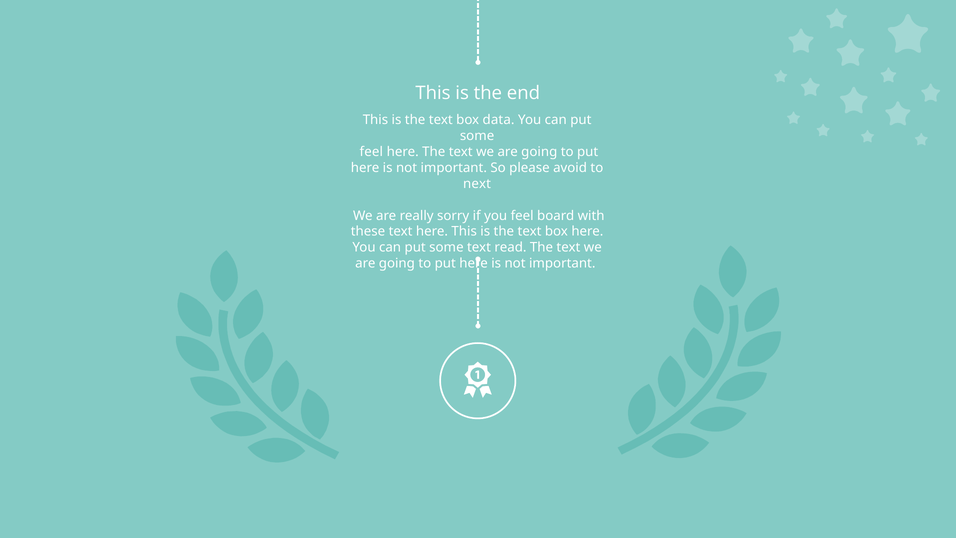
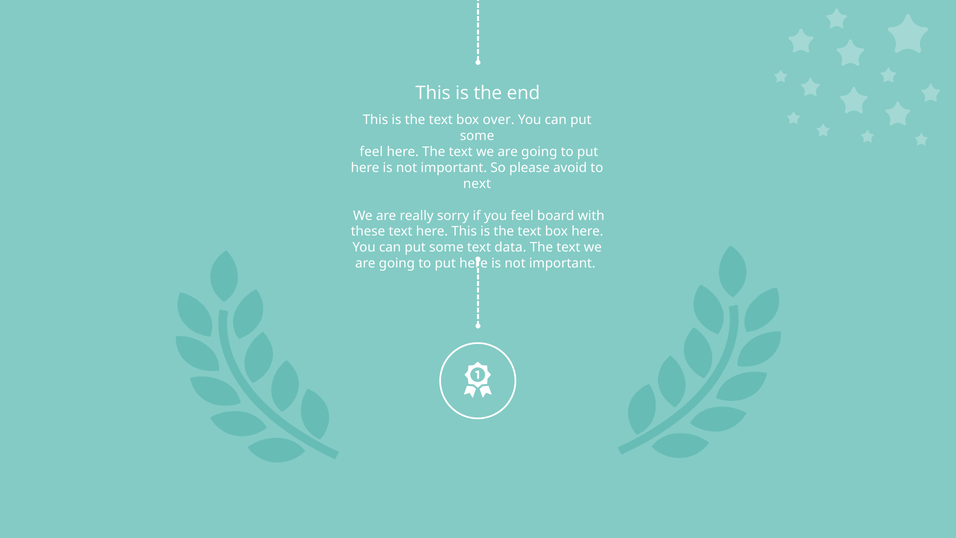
data: data -> over (499, 120)
read: read -> data (510, 247)
